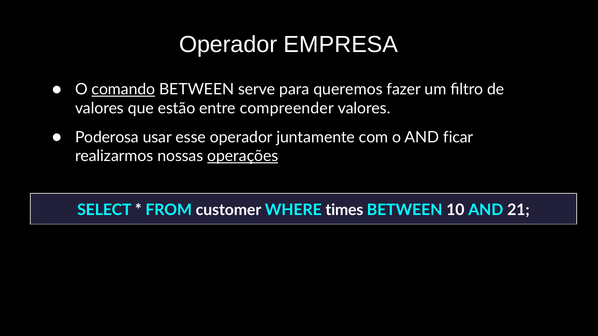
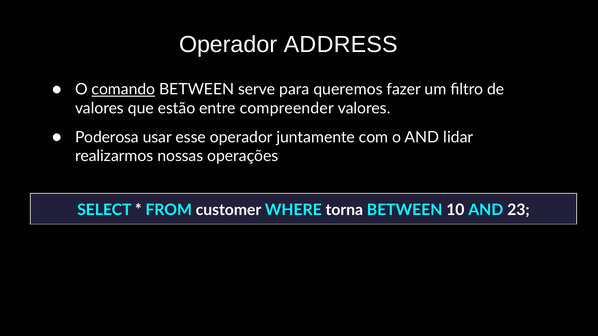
EMPRESA: EMPRESA -> ADDRESS (341, 45)
ficar: ficar -> lidar (458, 137)
operações underline: present -> none (243, 156)
times: times -> torna (344, 210)
21: 21 -> 23 (518, 210)
